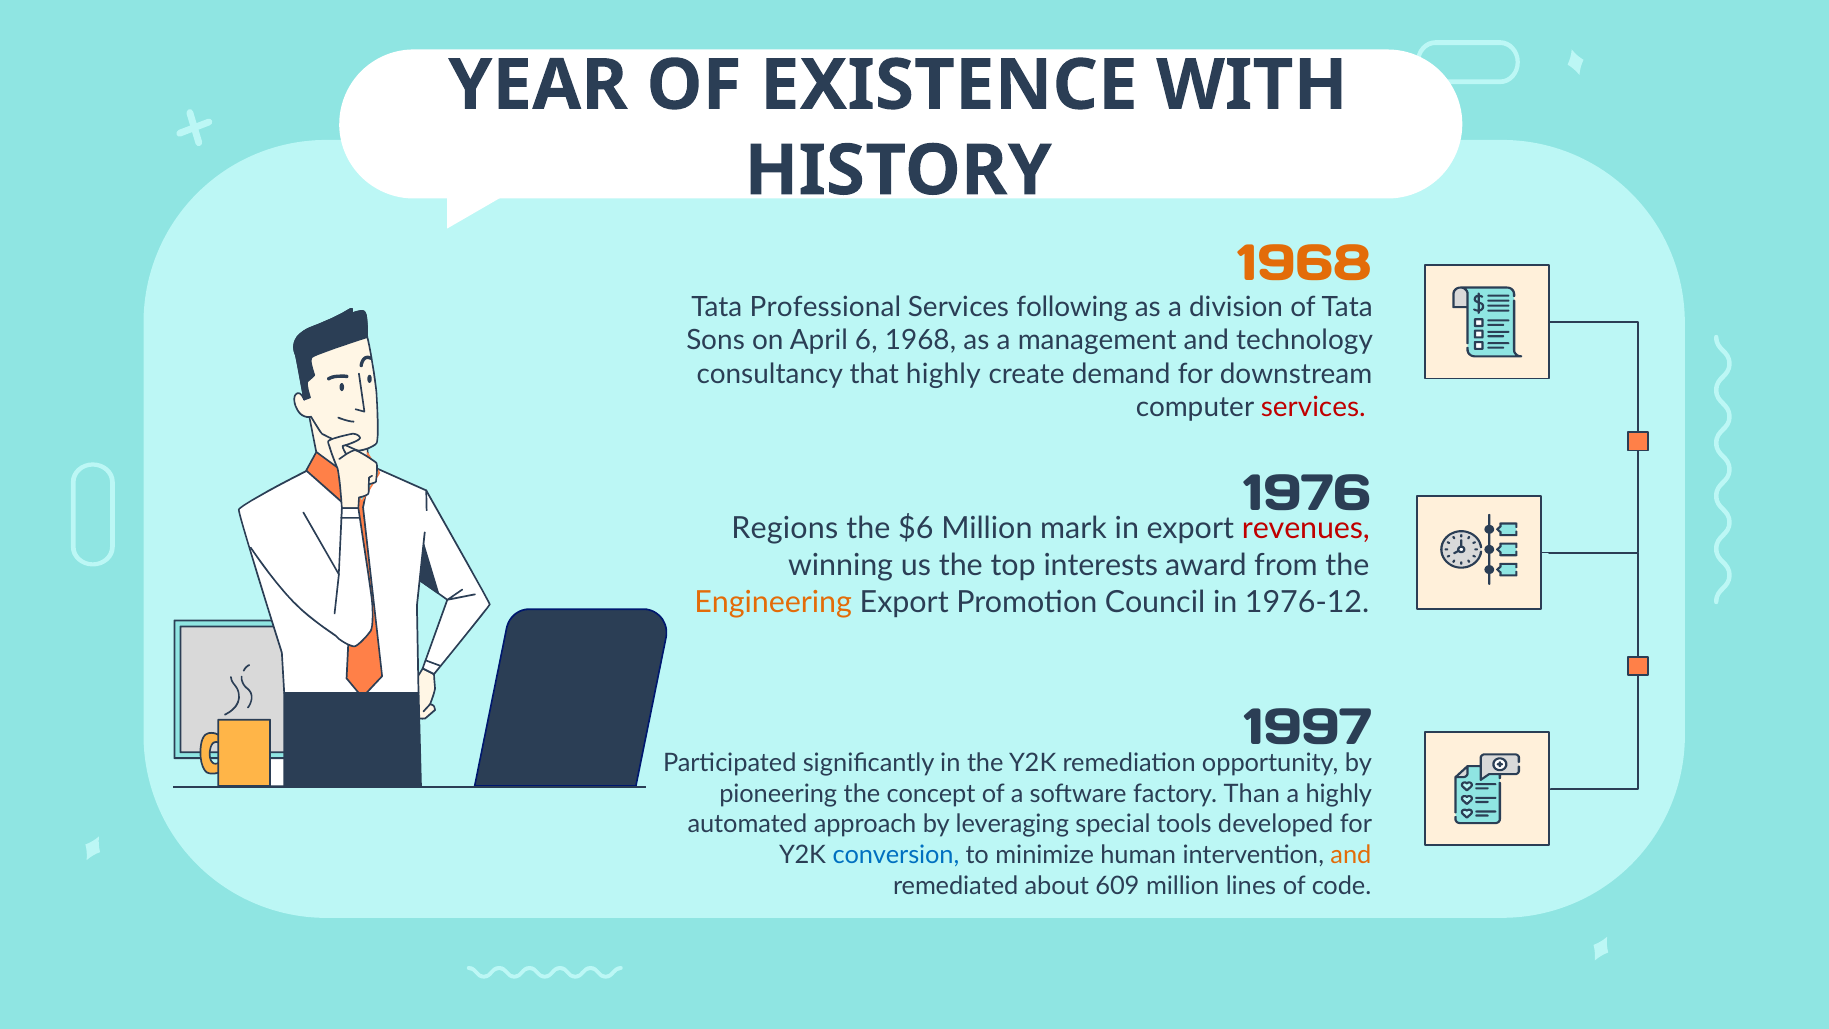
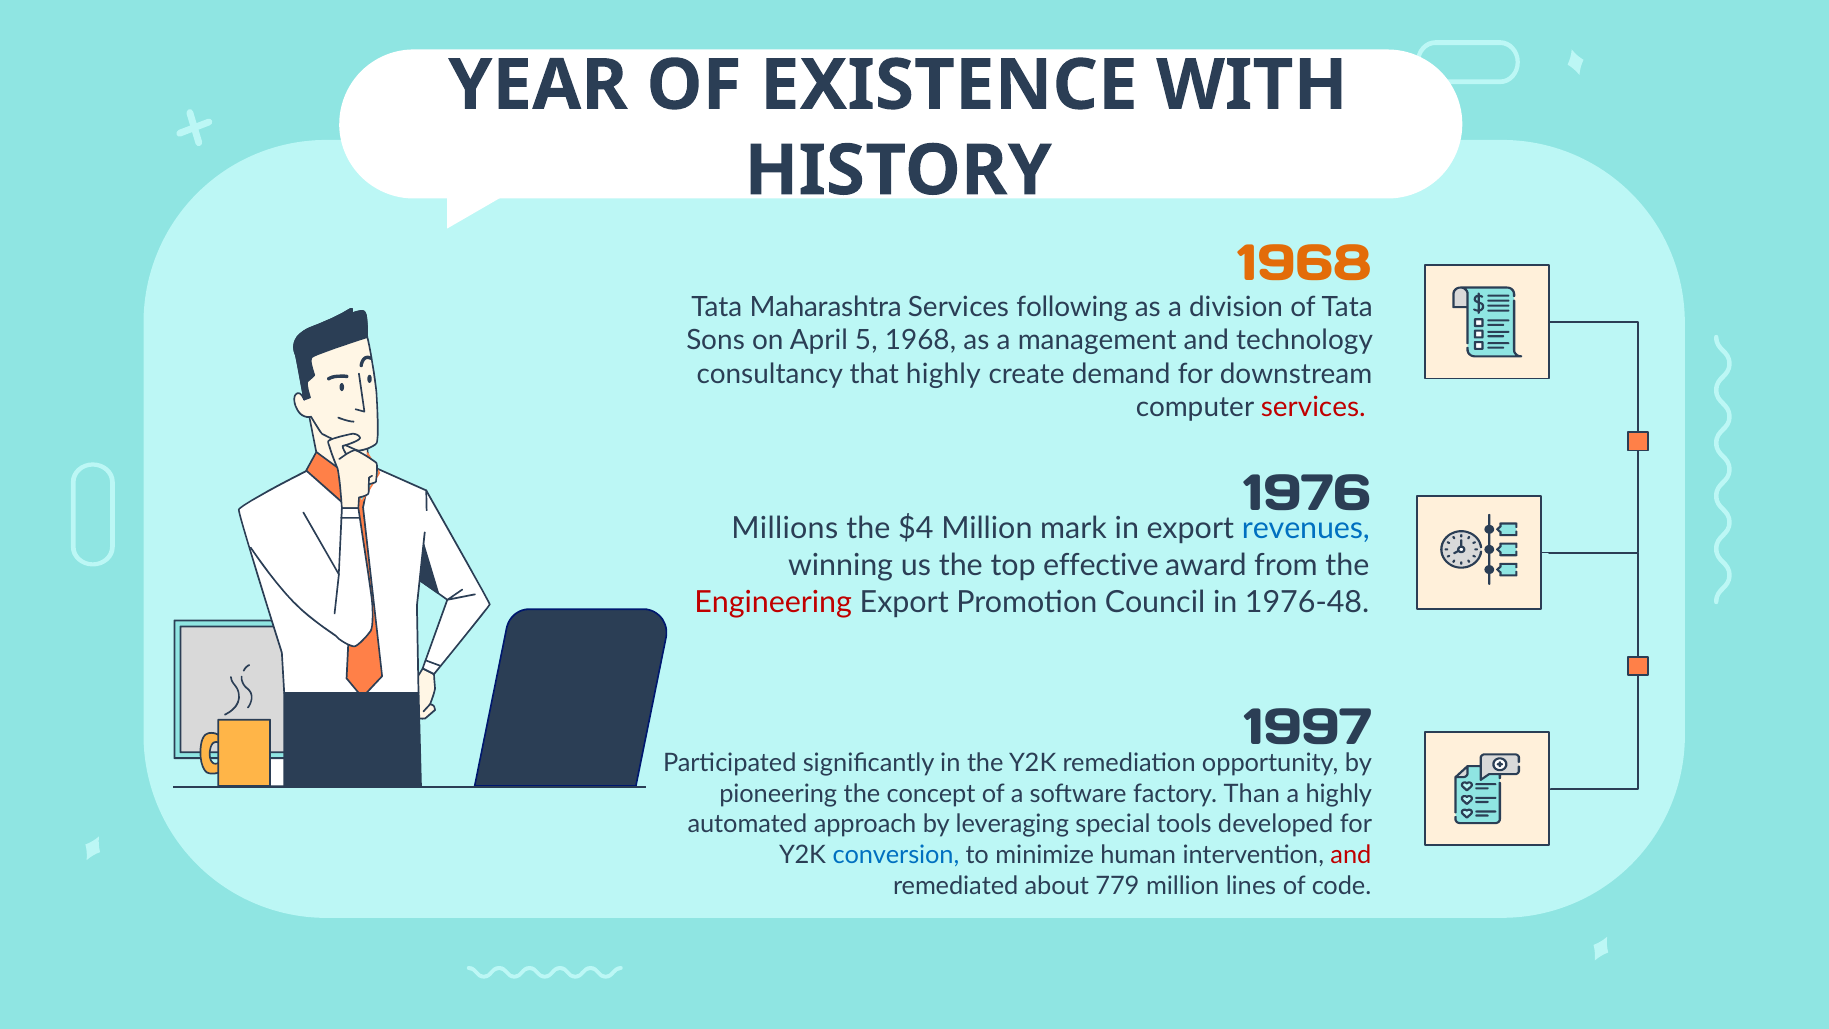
Professional: Professional -> Maharashtra (826, 307)
6: 6 -> 5 (866, 340)
Regions: Regions -> Millions (785, 529)
$6: $6 -> $4 (916, 529)
revenues colour: red -> blue (1306, 529)
interests: interests -> effective (1101, 565)
Engineering colour: orange -> red (773, 602)
1976-12: 1976-12 -> 1976-48 (1307, 602)
and colour: orange -> red (1351, 855)
609: 609 -> 779 (1117, 886)
